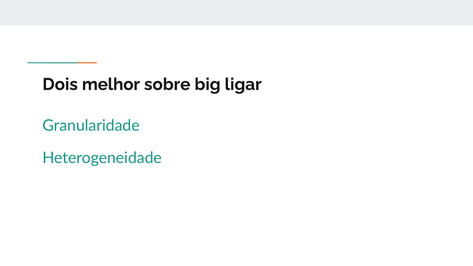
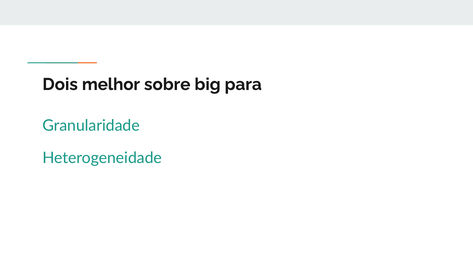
ligar: ligar -> para (243, 84)
